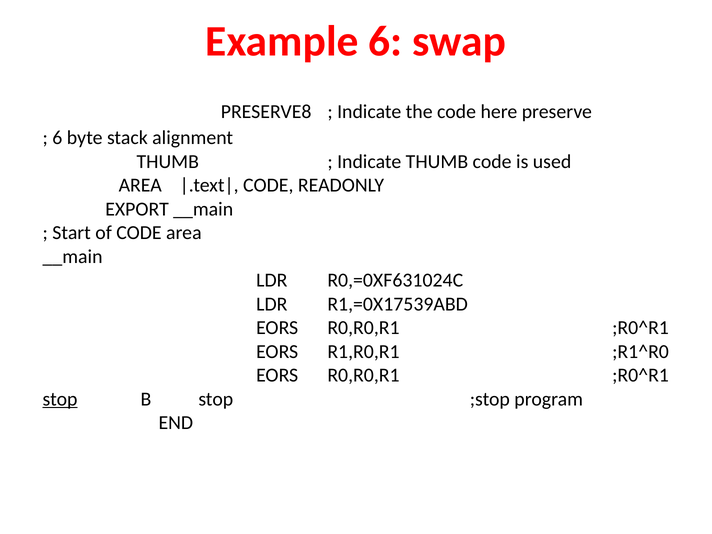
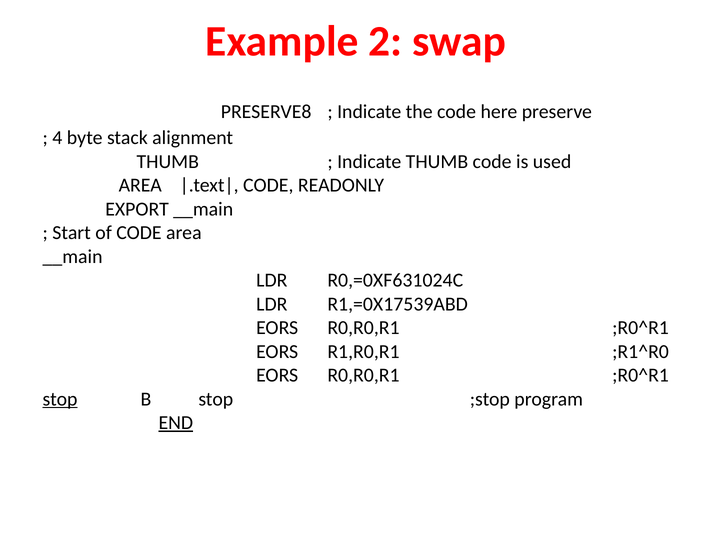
Example 6: 6 -> 2 (385, 42)
6: 6 -> 4 (57, 138)
END underline: none -> present (176, 423)
